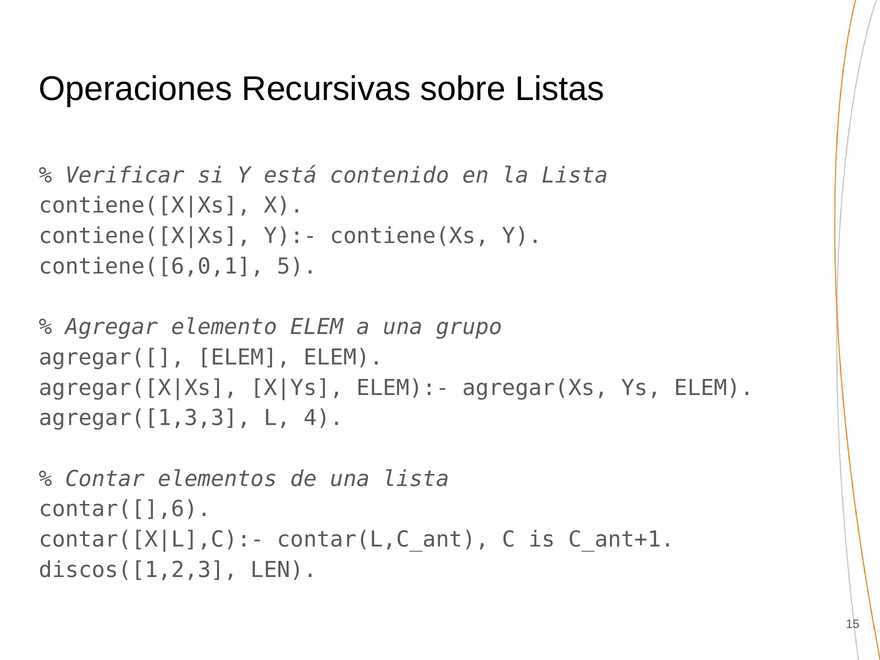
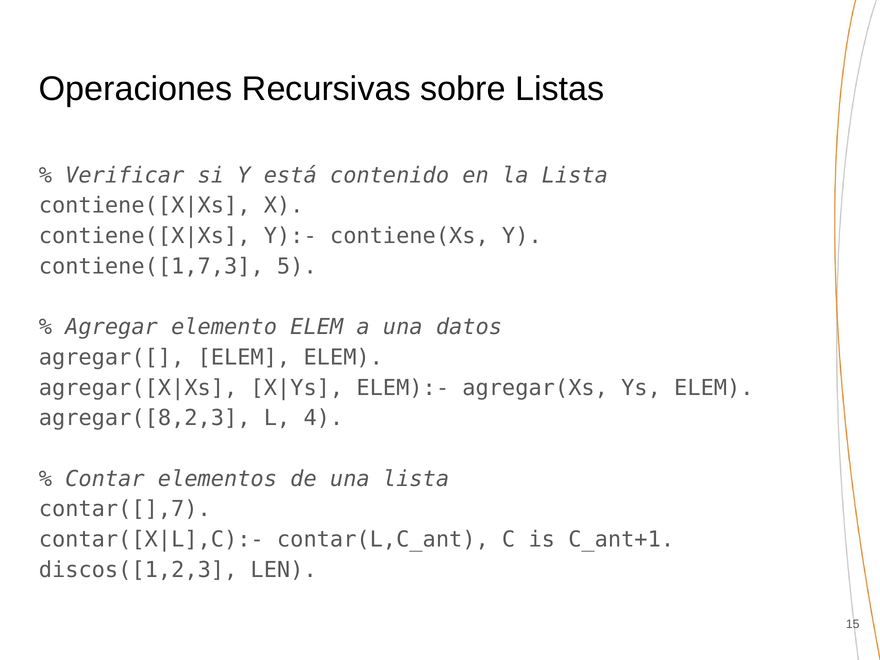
contiene([6,0,1: contiene([6,0,1 -> contiene([1,7,3 (151, 266)
grupo: grupo -> datos (469, 327)
agregar([1,3,3: agregar([1,3,3 -> agregar([8,2,3 (145, 418)
contar([],6: contar([],6 -> contar([],7 (125, 509)
